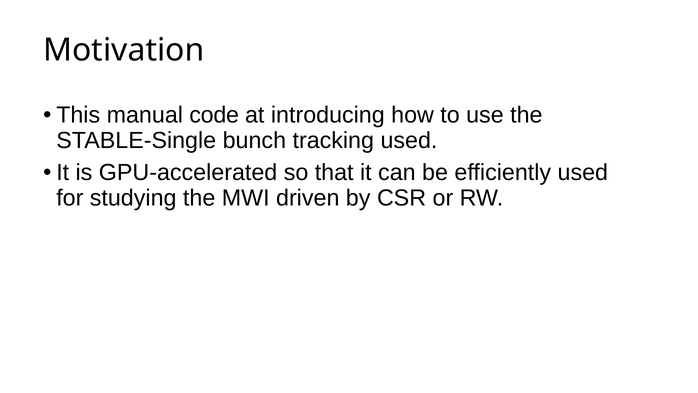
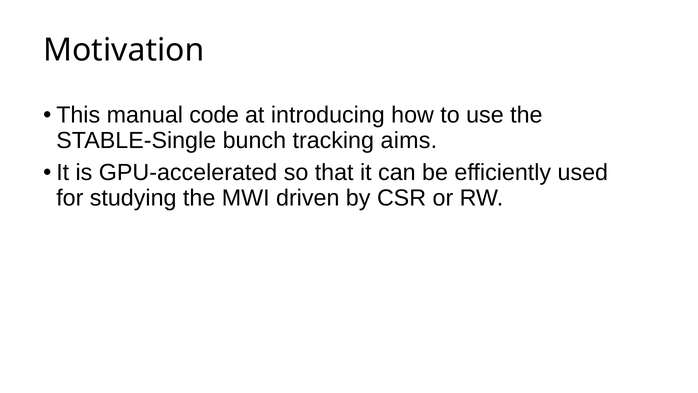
tracking used: used -> aims (409, 140)
